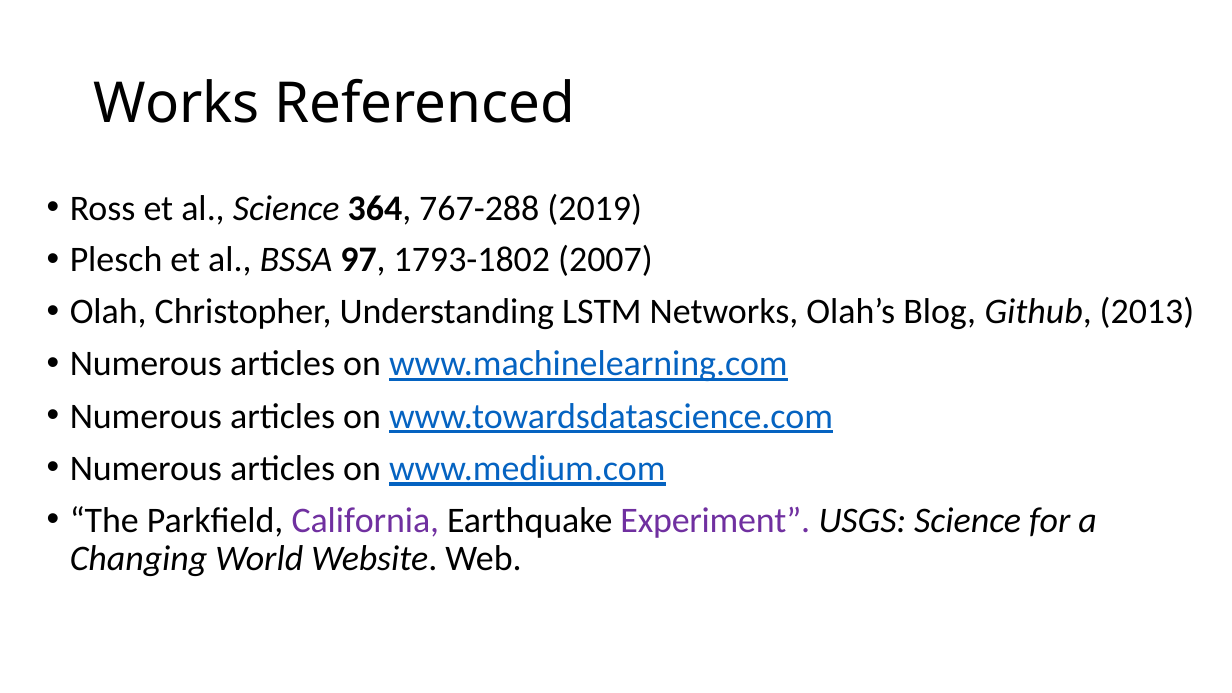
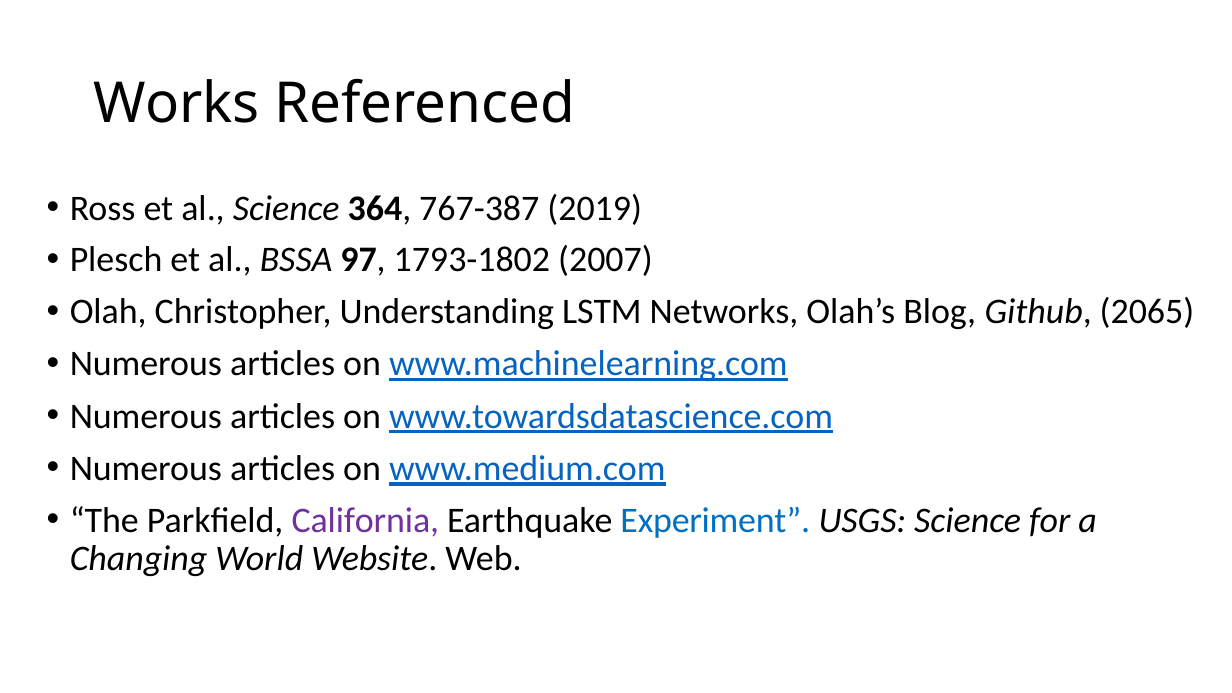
767-288: 767-288 -> 767-387 (479, 208)
2013: 2013 -> 2065 (1147, 312)
Experiment colour: purple -> blue (715, 520)
